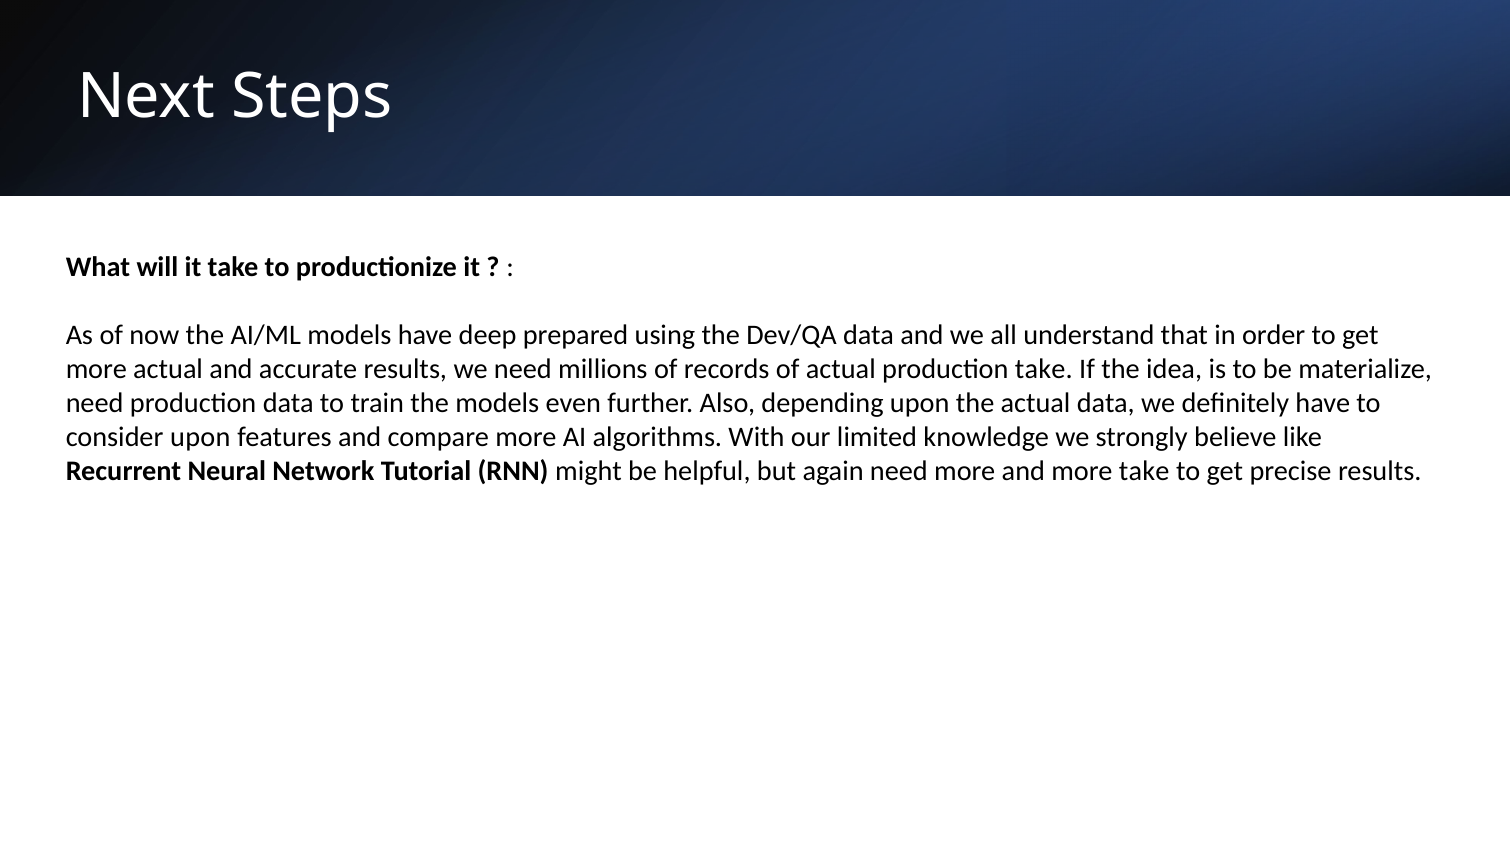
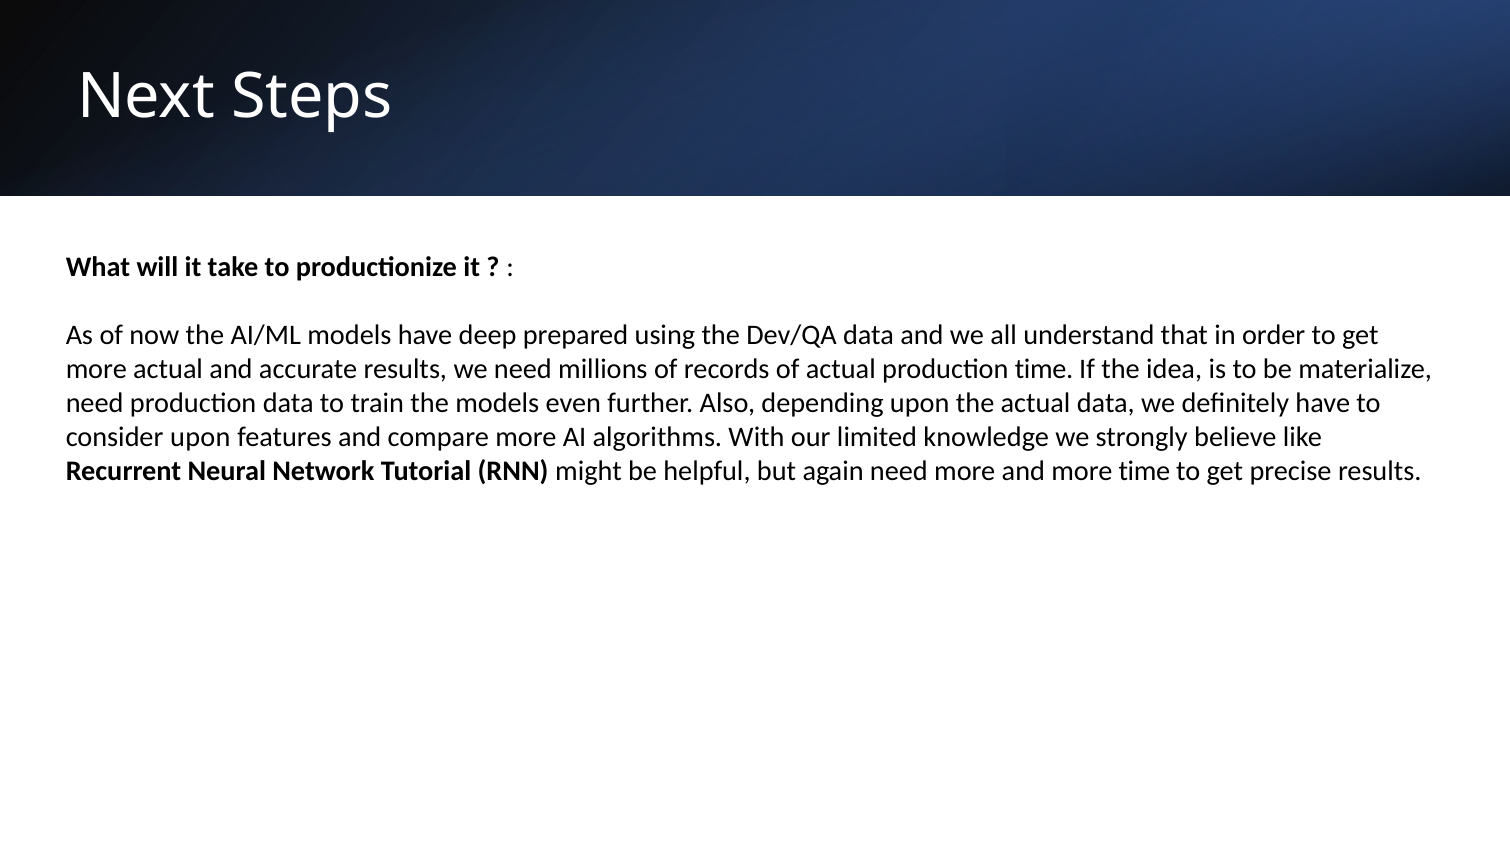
production take: take -> time (1044, 370)
more take: take -> time (1144, 471)
